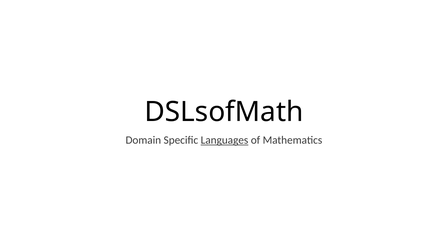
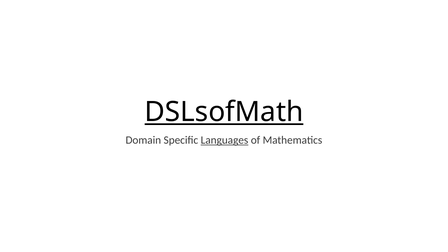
DSLsofMath underline: none -> present (224, 112)
